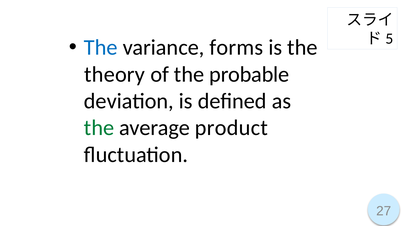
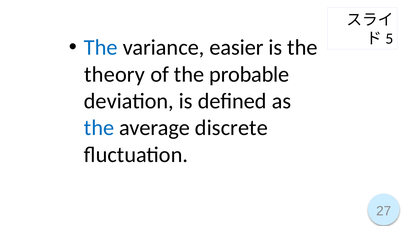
forms: forms -> easier (236, 48)
the colour: green -> blue (99, 128)
product: product -> discrete (231, 128)
